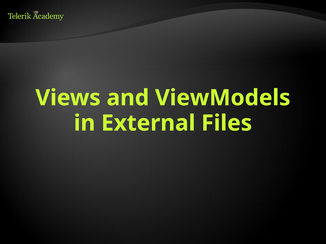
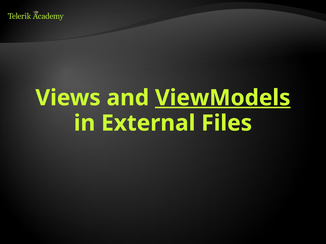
ViewModels underline: none -> present (223, 98)
